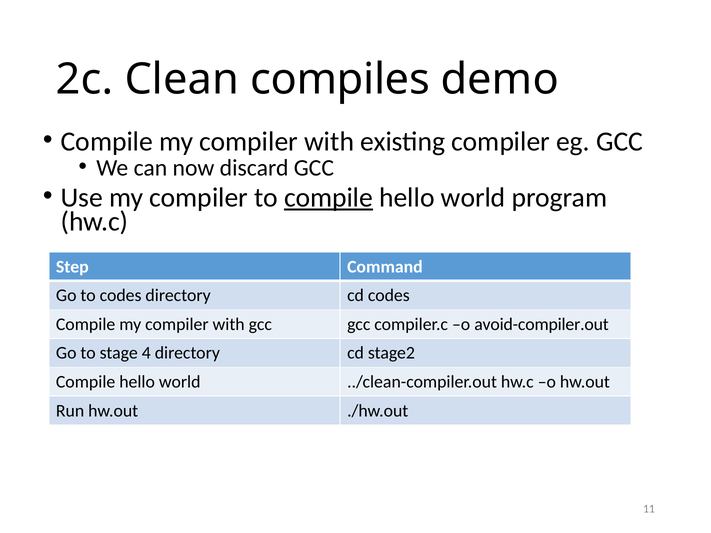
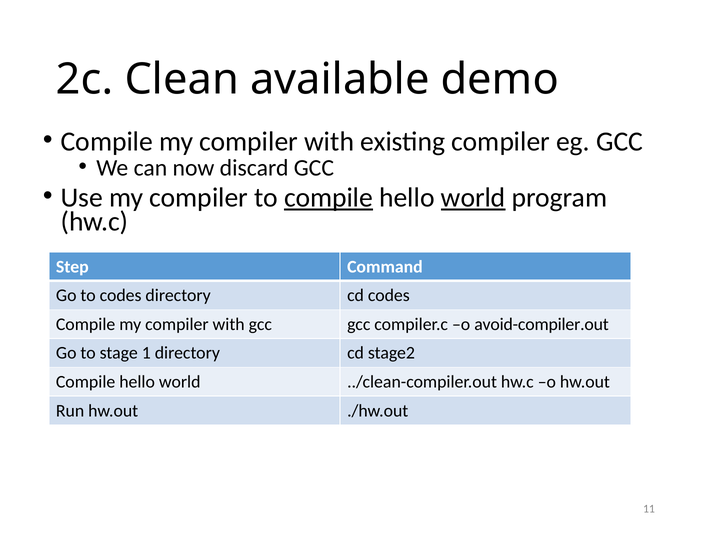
compiles: compiles -> available (340, 80)
world underline: none -> present (473, 198)
4: 4 -> 1 (146, 353)
